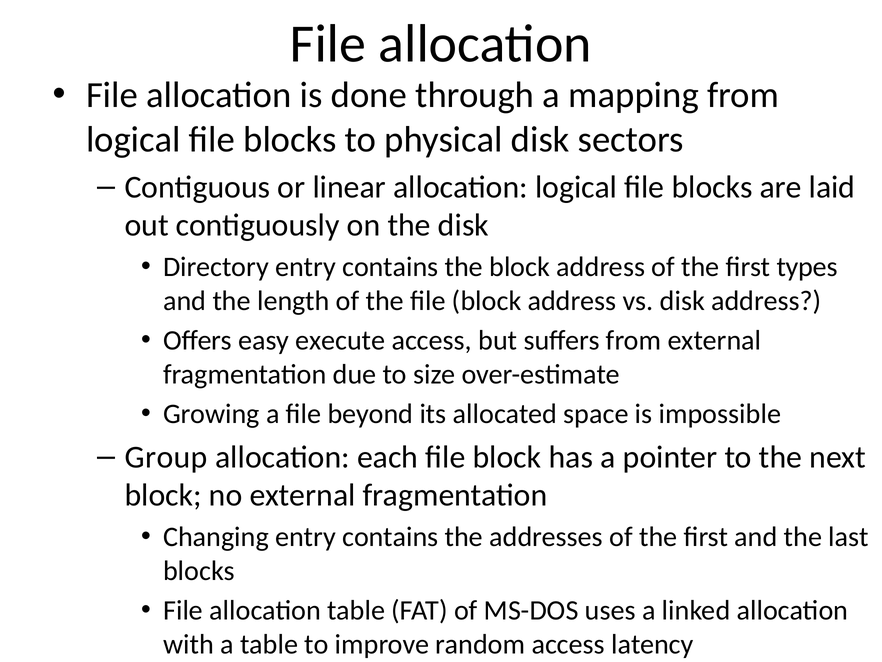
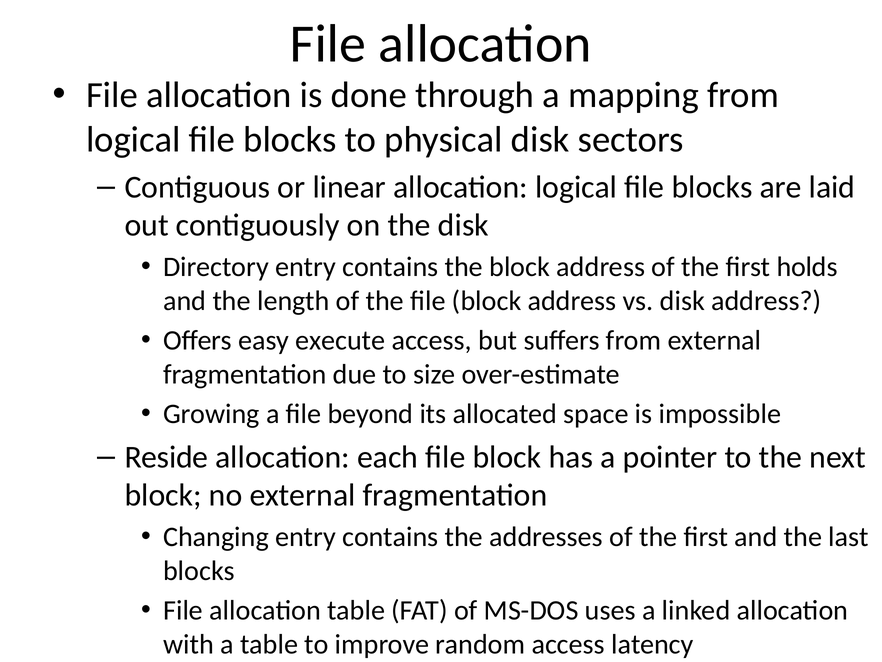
types: types -> holds (807, 267)
Group: Group -> Reside (166, 457)
